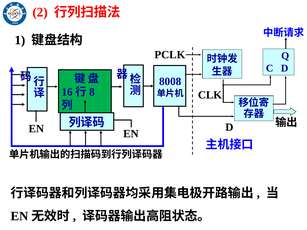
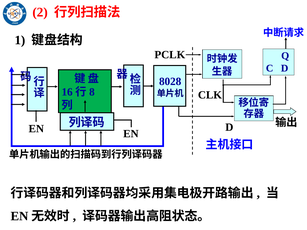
8008: 8008 -> 8028 (170, 82)
